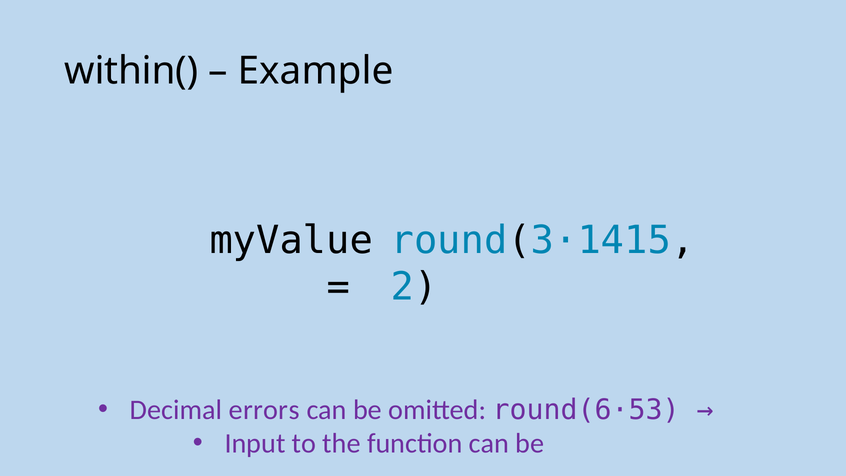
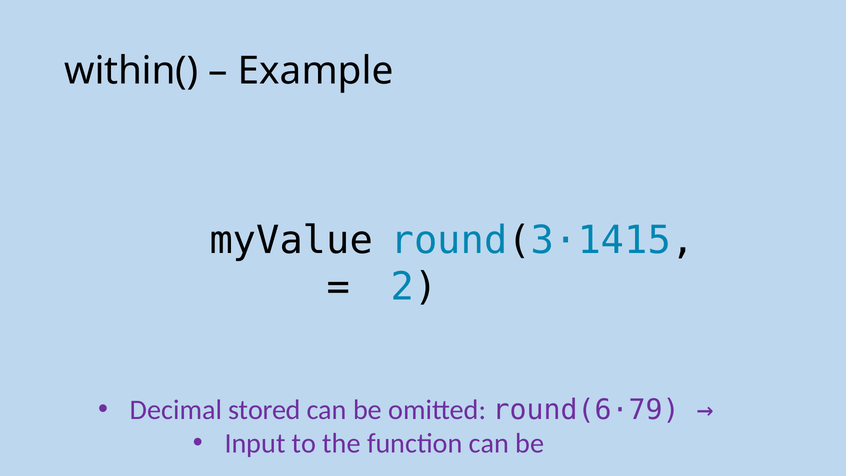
errors: errors -> stored (265, 410)
round(6·53: round(6·53 -> round(6·79 (586, 410)
